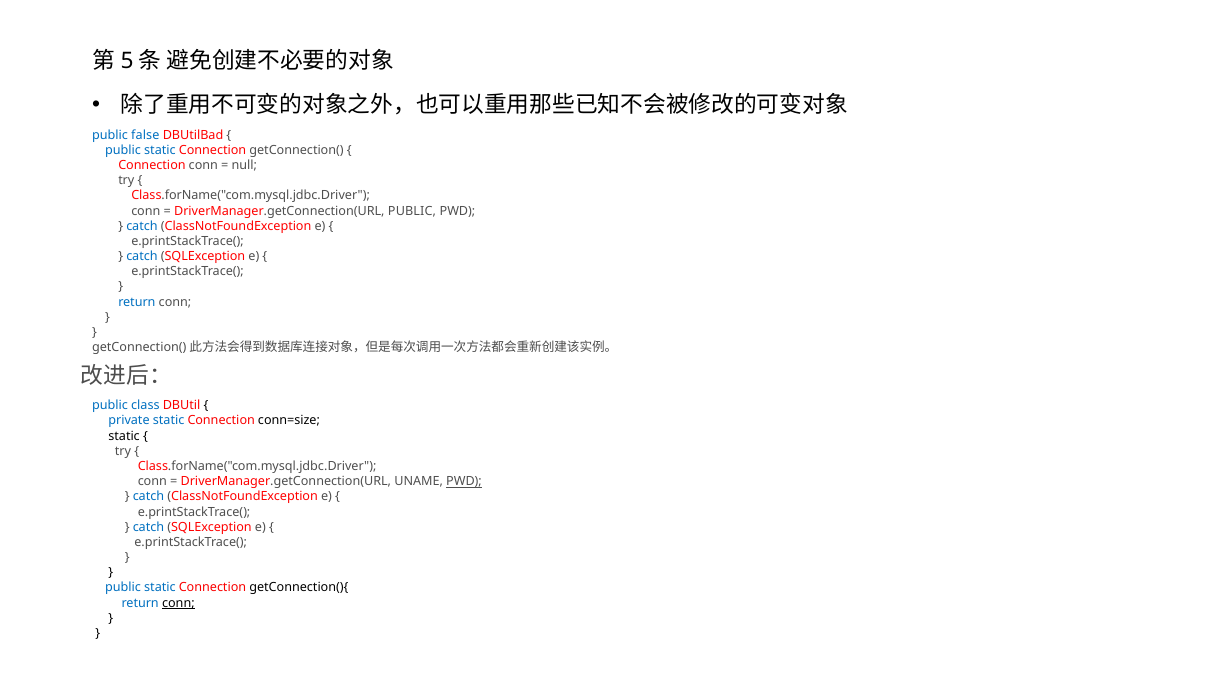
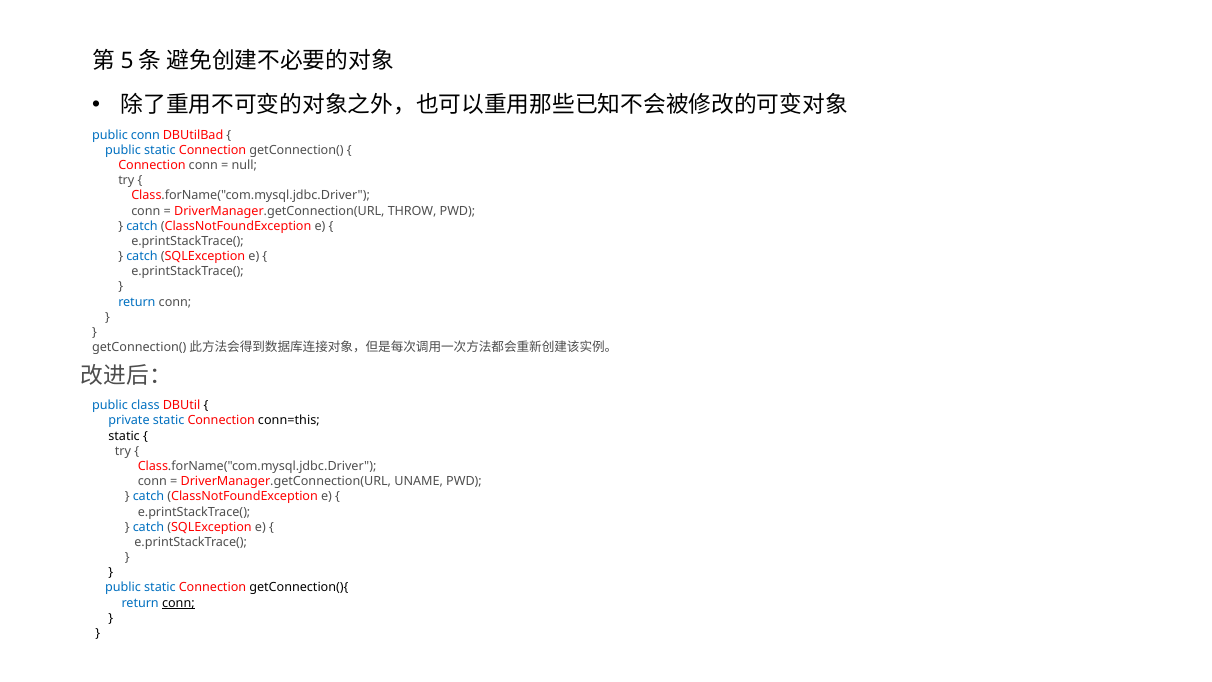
public false: false -> conn (145, 135)
DriverManager.getConnection(URL PUBLIC: PUBLIC -> THROW (412, 211)
conn=size: conn=size -> conn=this (289, 421)
PWD underline: present -> none (464, 481)
